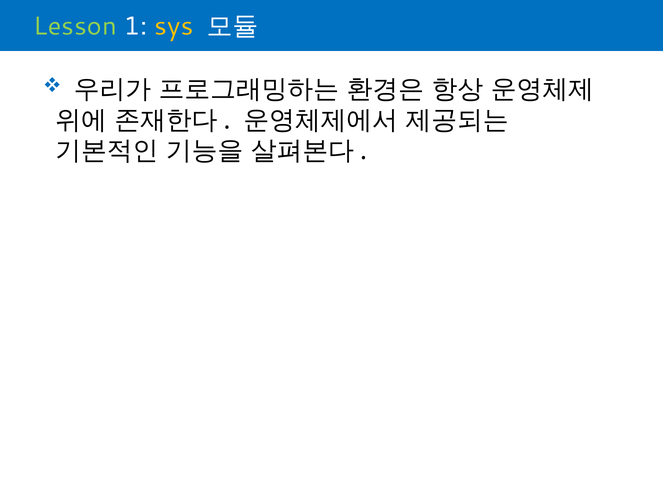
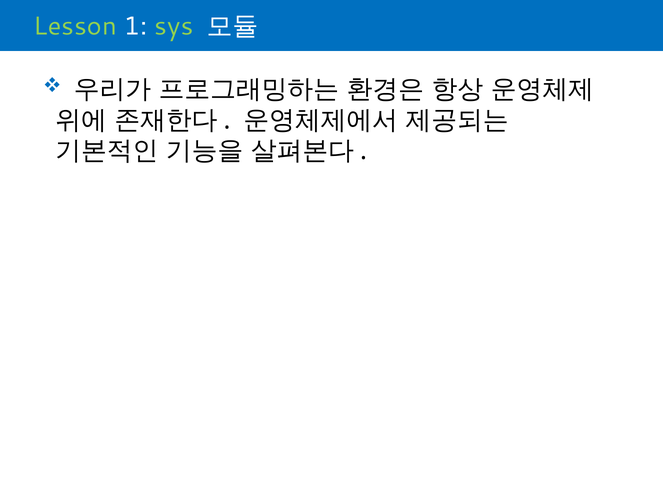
sys colour: yellow -> light green (174, 26)
